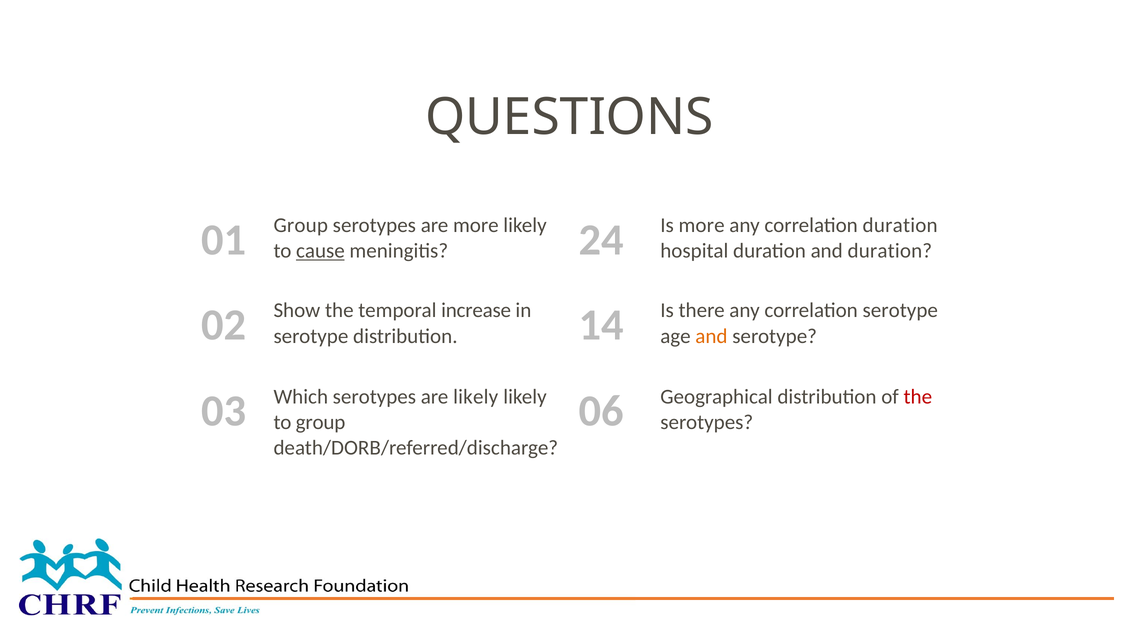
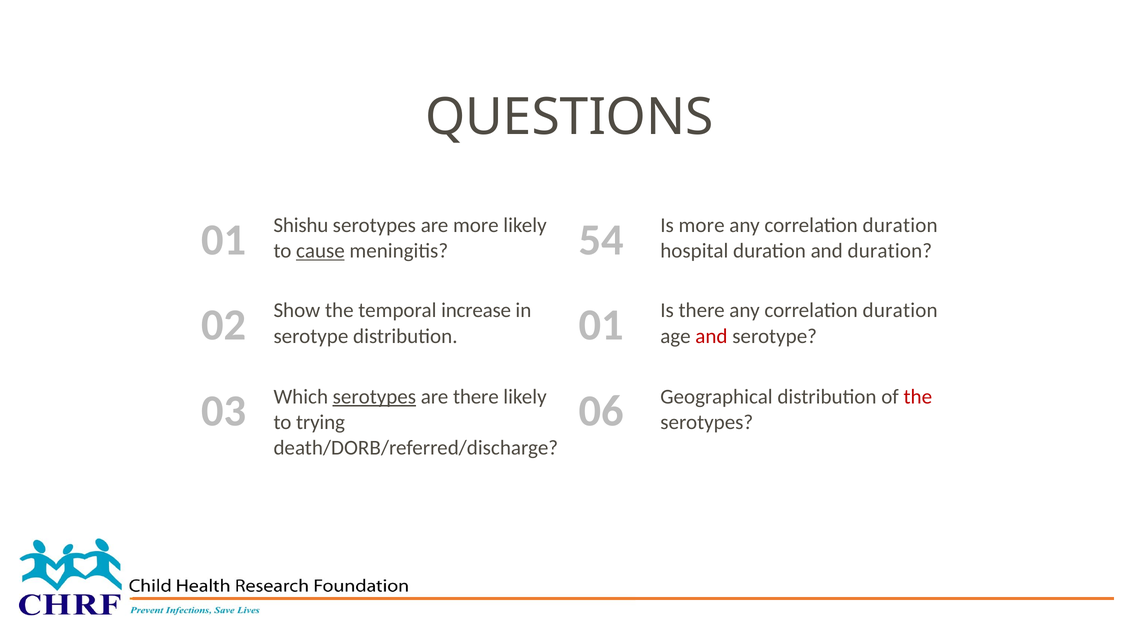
01 Group: Group -> Shishu (301, 225)
24: 24 -> 54 (601, 240)
distribution 14: 14 -> 01 (601, 325)
and colour: orange -> red (711, 336)
there any correlation serotype: serotype -> duration (900, 311)
serotypes underline: none -> present (374, 397)
are likely: likely -> there (476, 397)
to group: group -> trying (321, 422)
